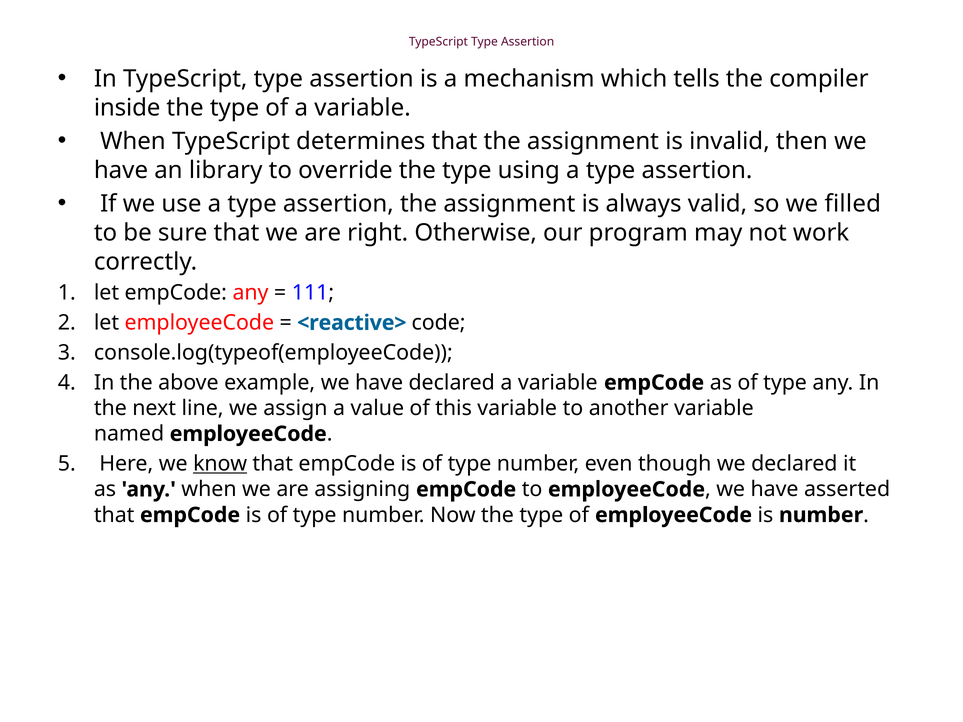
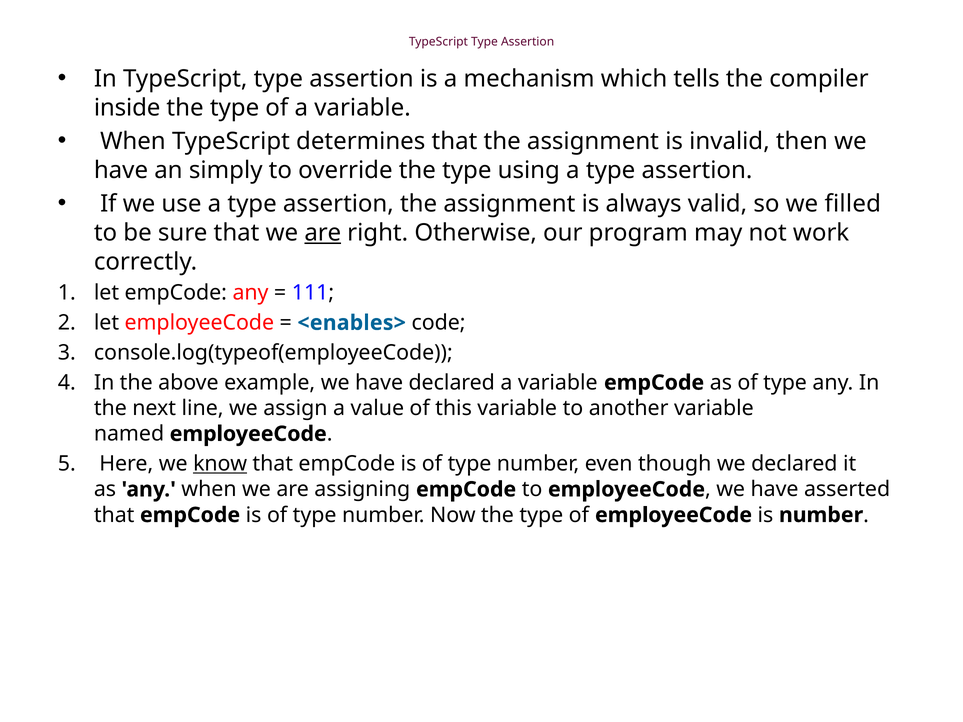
library: library -> simply (226, 170)
are underline: none -> present (323, 233)
<reactive>: <reactive> -> <enables> (352, 323)
